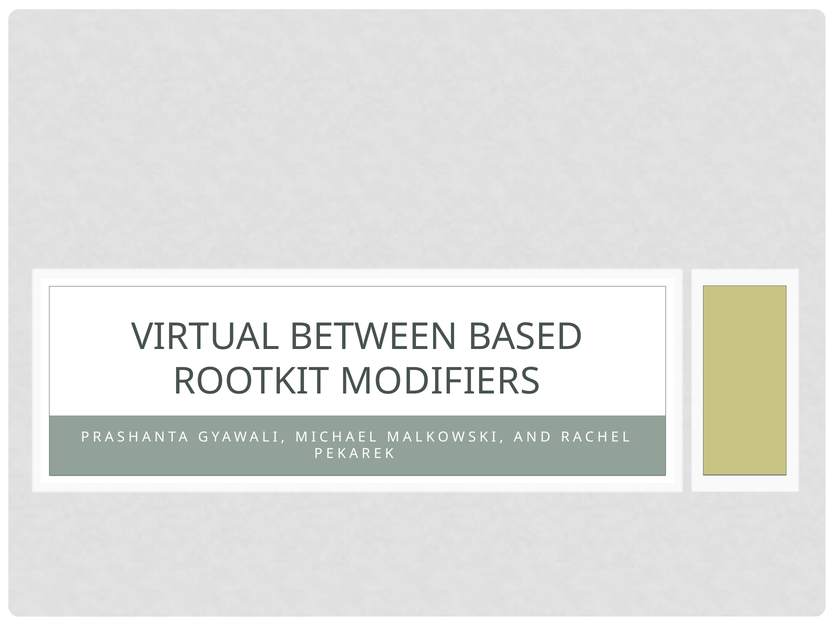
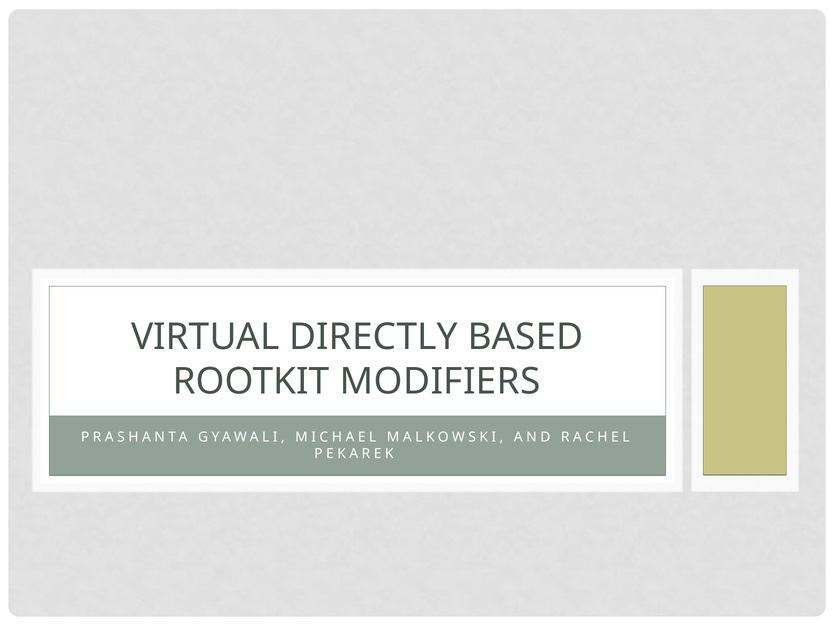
BETWEEN: BETWEEN -> DIRECTLY (373, 337)
